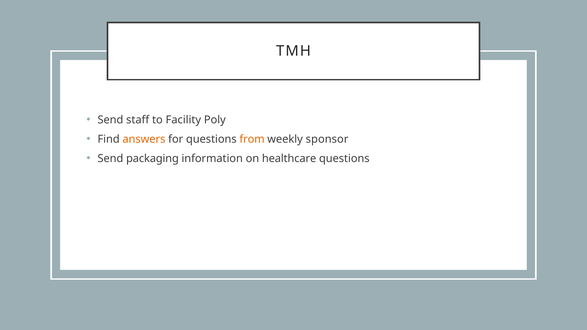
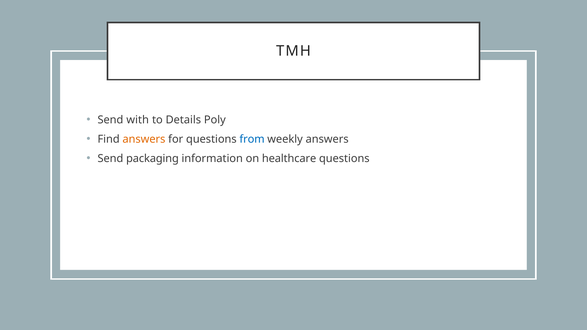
staff: staff -> with (138, 120)
Facility: Facility -> Details (183, 120)
from colour: orange -> blue (252, 139)
weekly sponsor: sponsor -> answers (327, 139)
